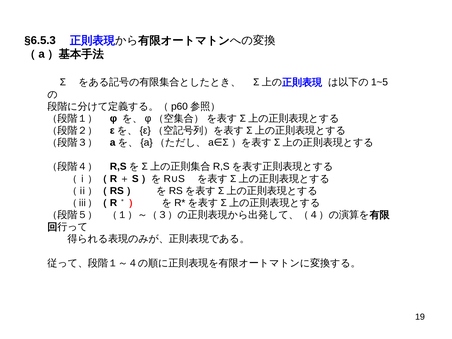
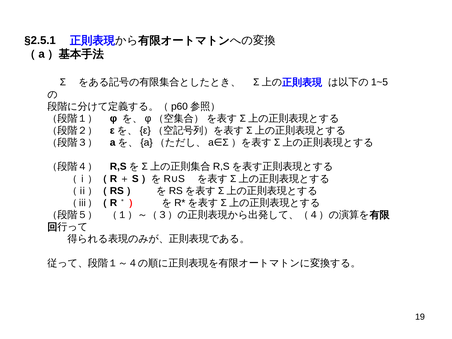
§6.5.3: §6.5.3 -> §2.5.1 (40, 40)
